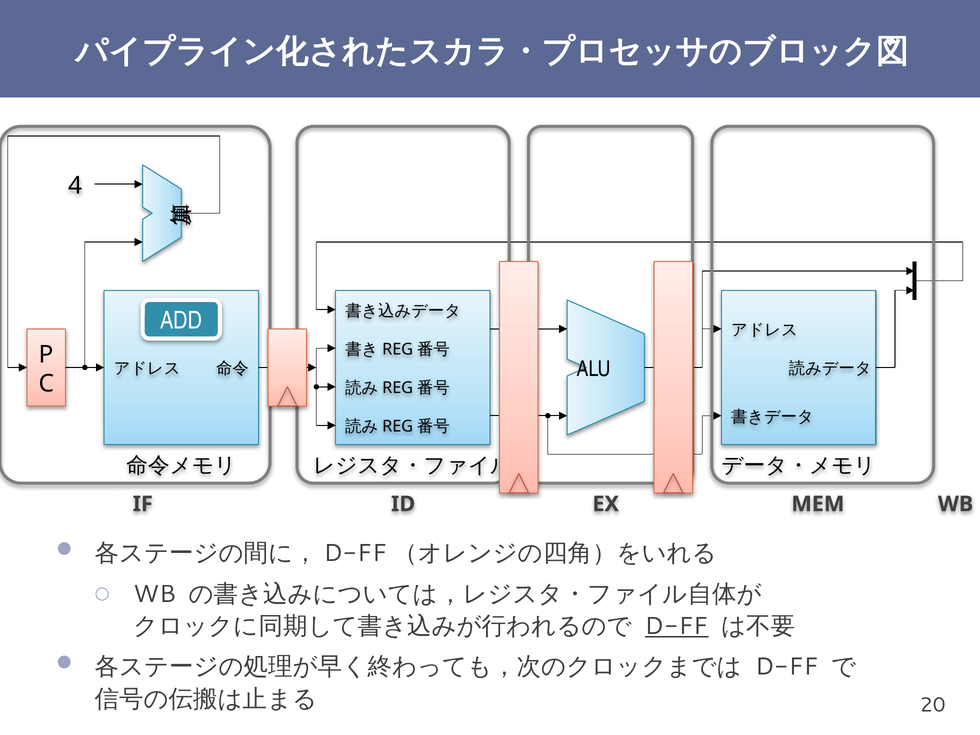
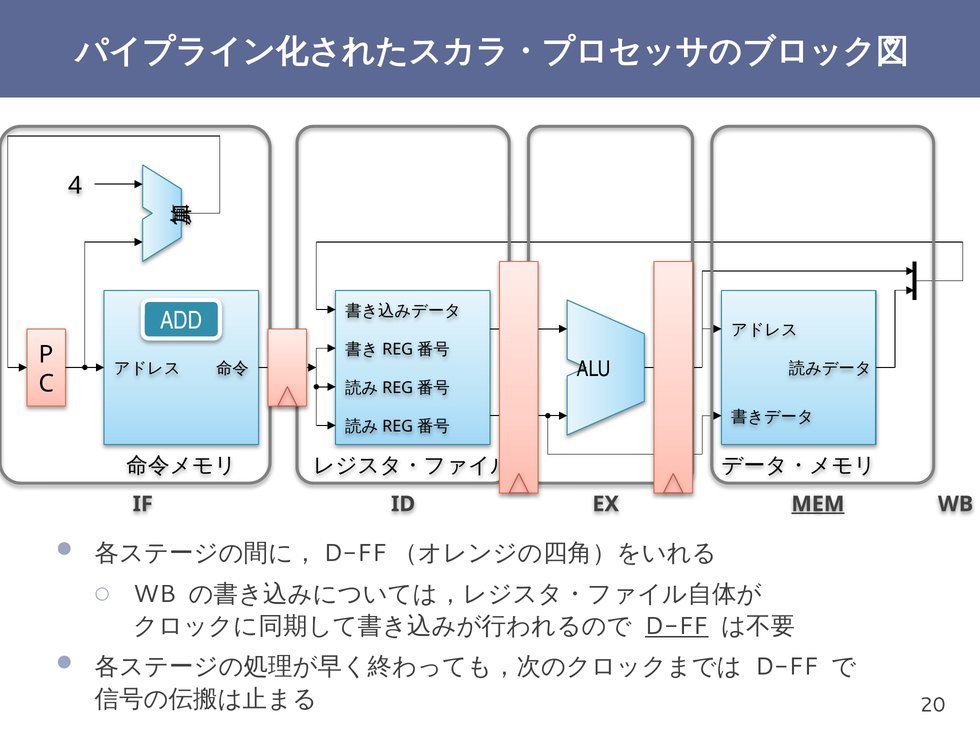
MEM underline: none -> present (818, 504)
